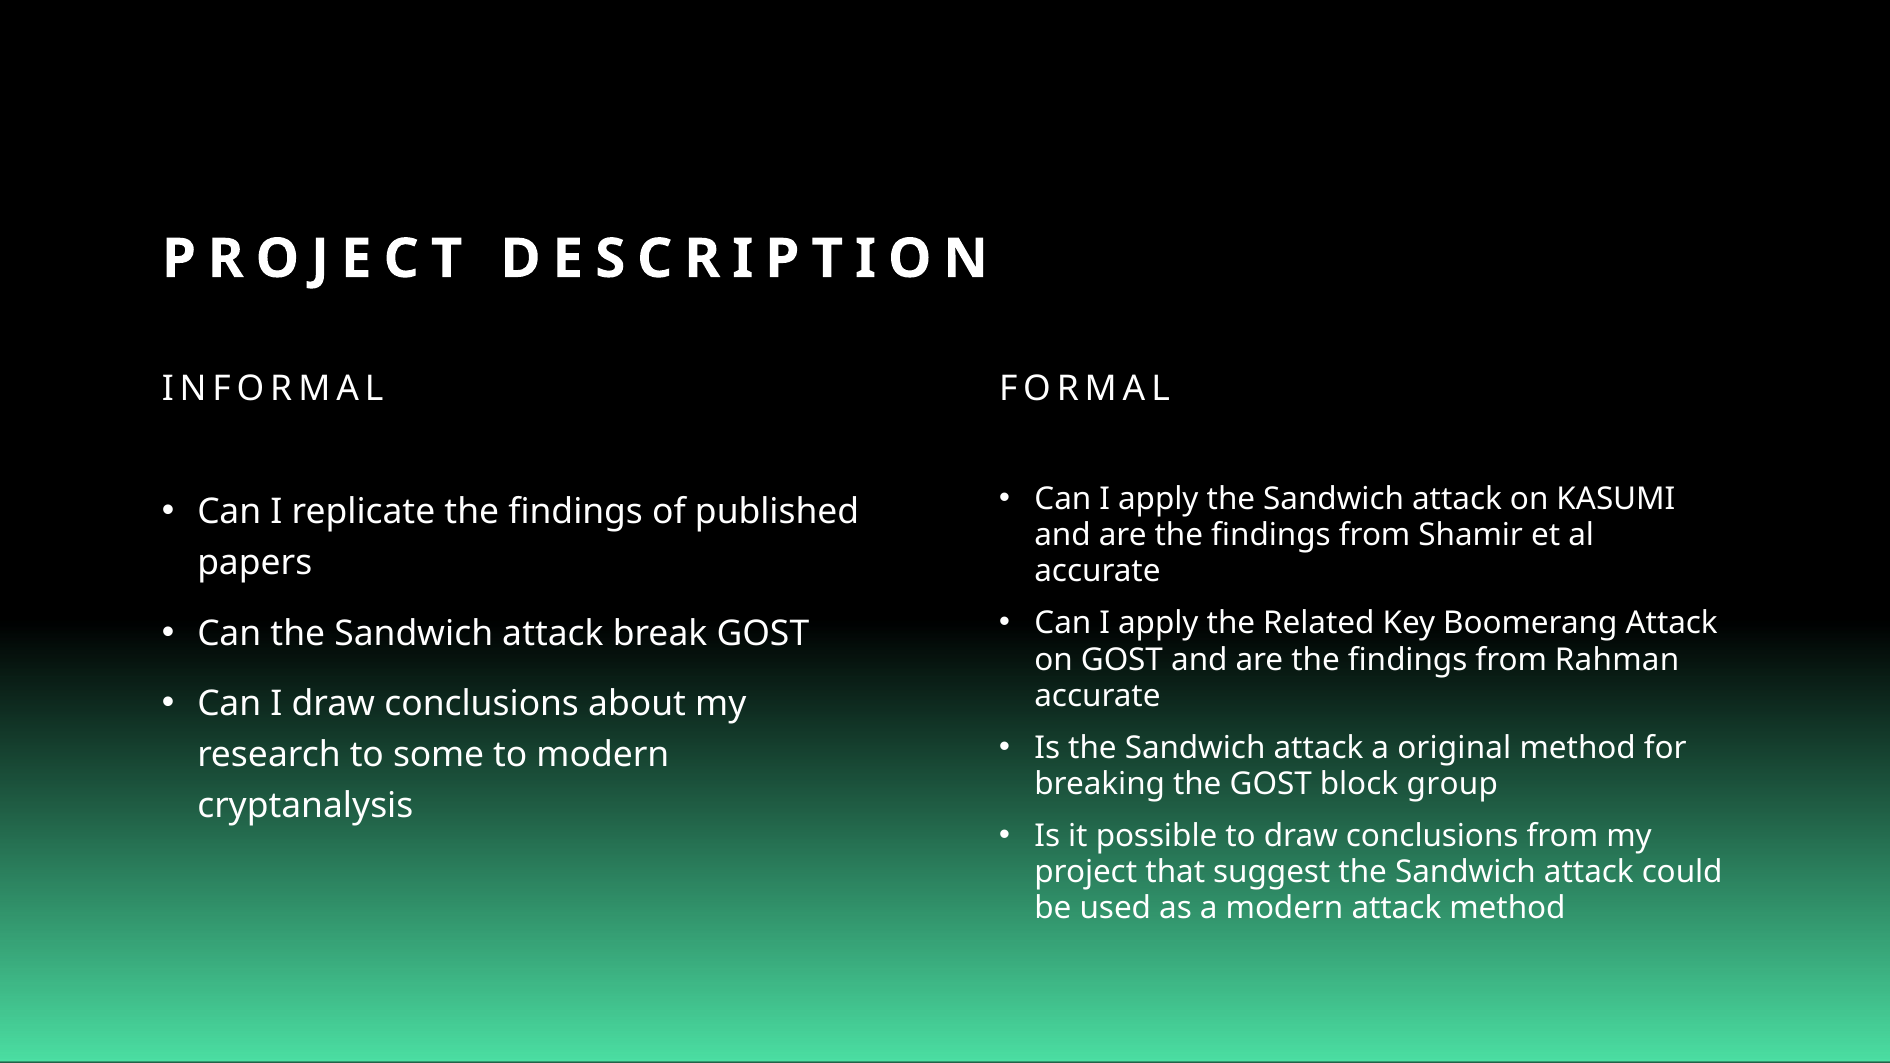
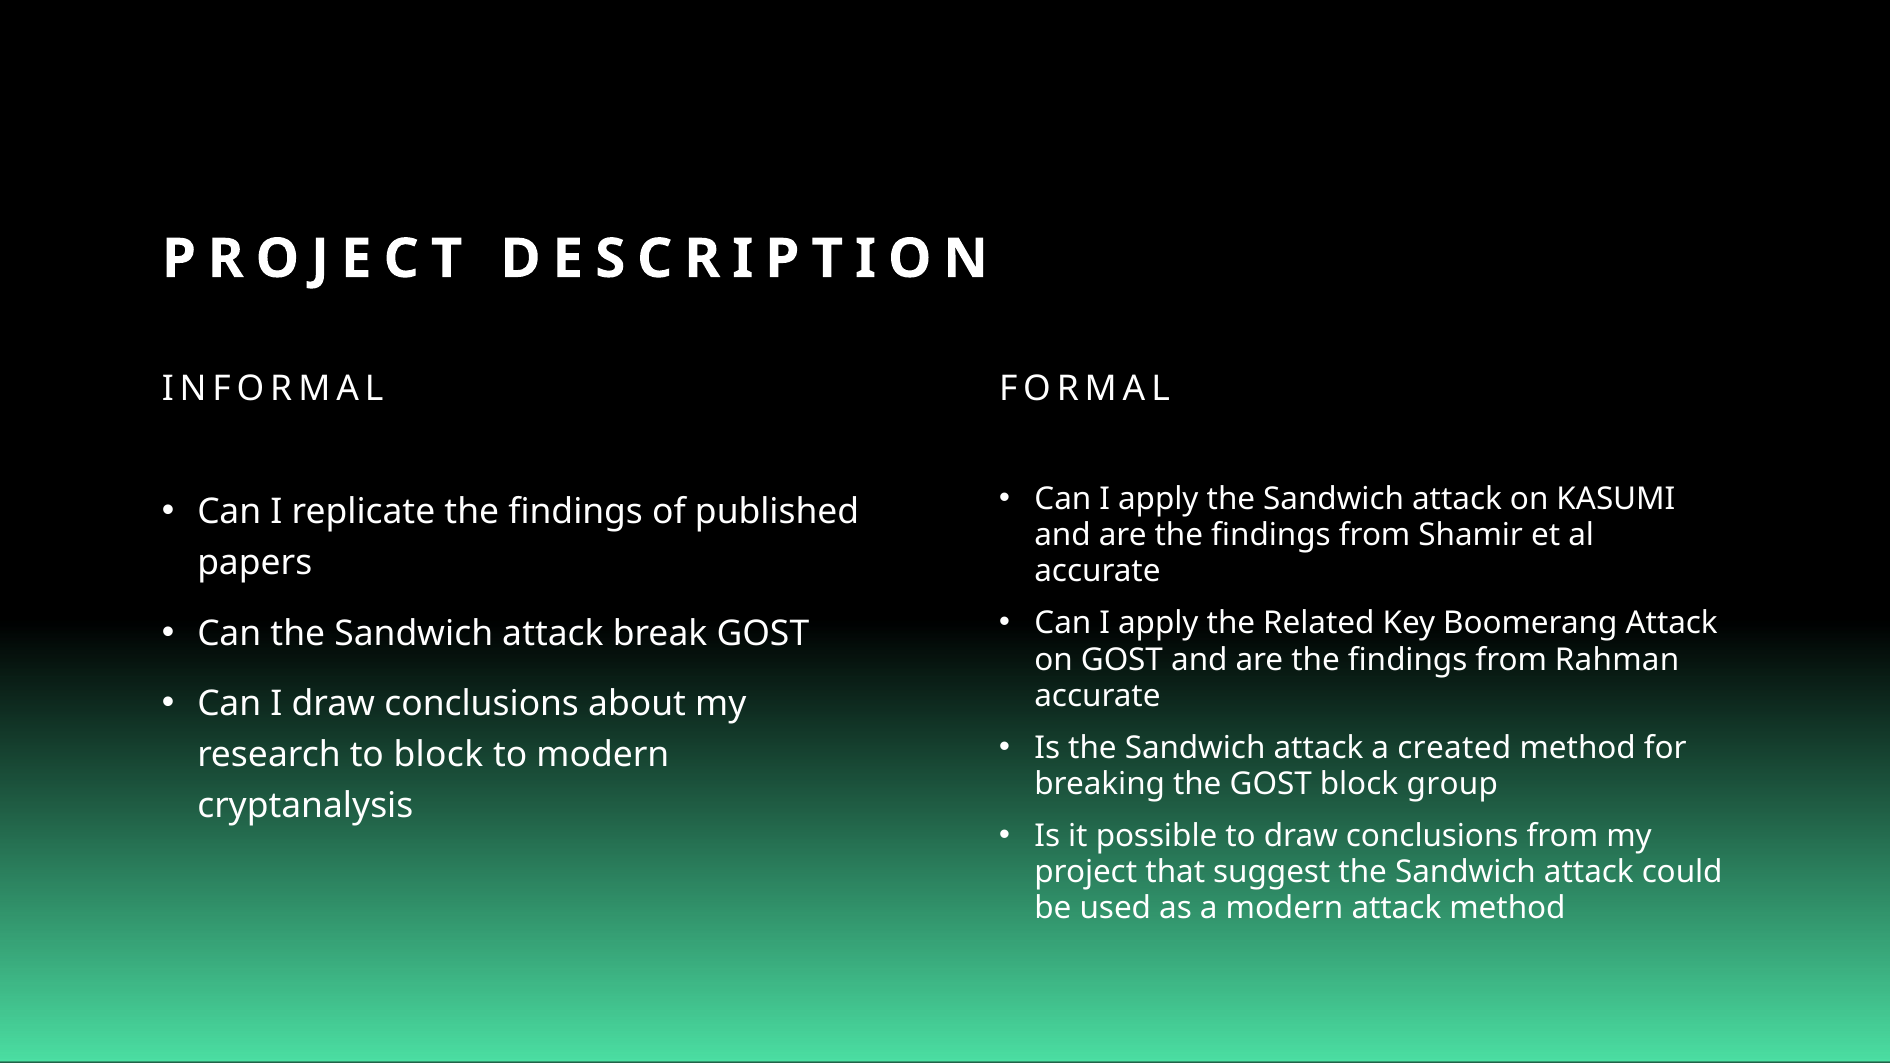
original: original -> created (1454, 748)
to some: some -> block (438, 755)
